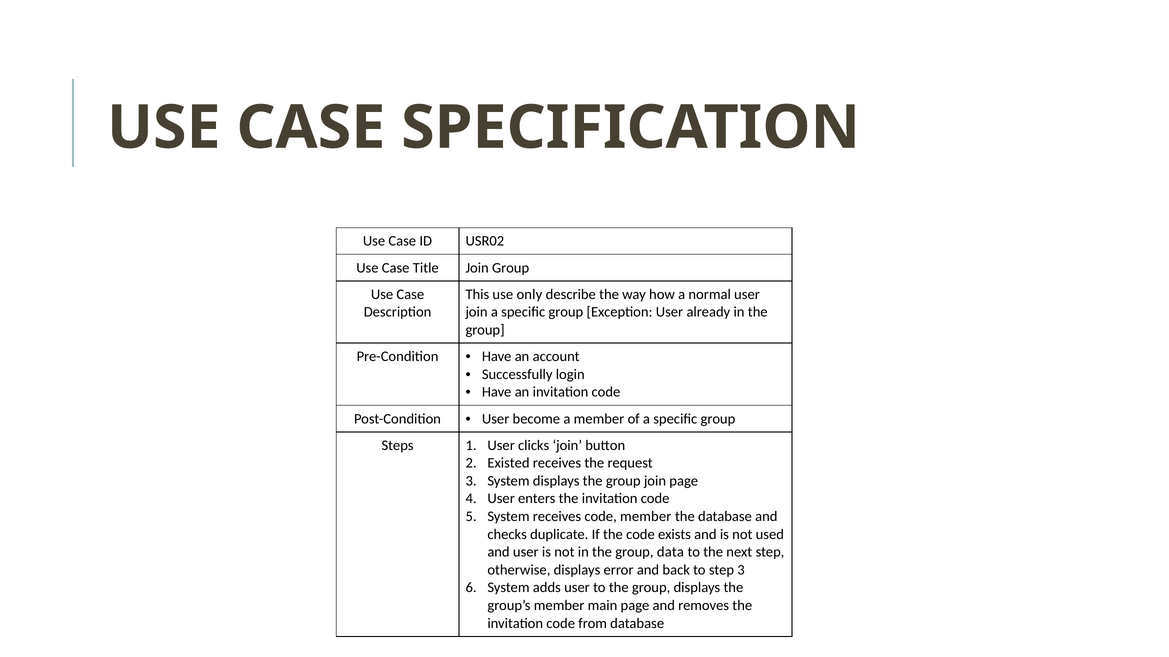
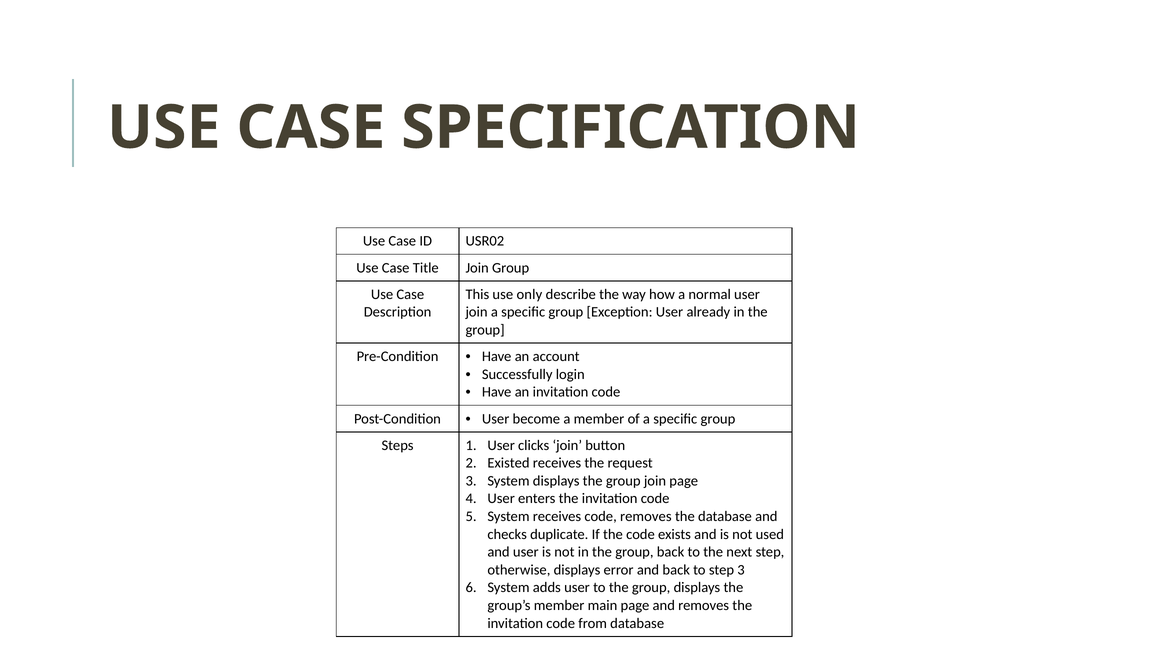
code member: member -> removes (646, 517)
group data: data -> back (671, 553)
